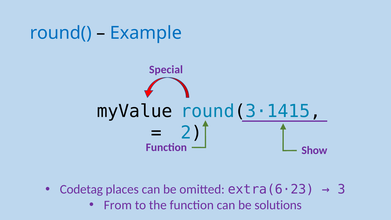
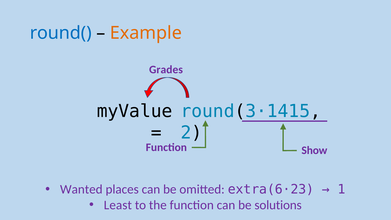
Example colour: blue -> orange (146, 33)
Special: Special -> Grades (166, 70)
Codetag: Codetag -> Wanted (81, 189)
3: 3 -> 1 (342, 189)
From: From -> Least (118, 205)
